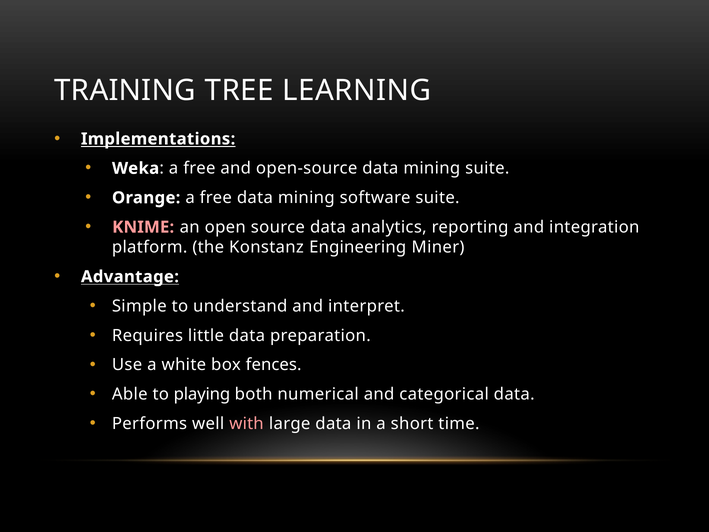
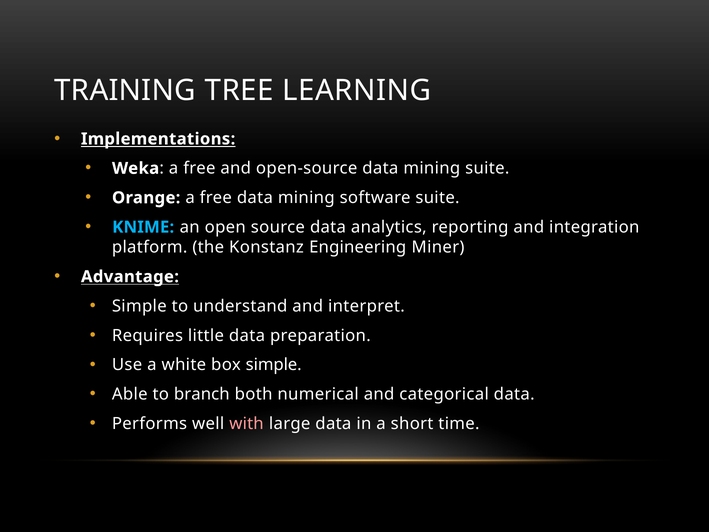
KNIME colour: pink -> light blue (143, 227)
box fences: fences -> simple (274, 365)
playing: playing -> branch (202, 394)
